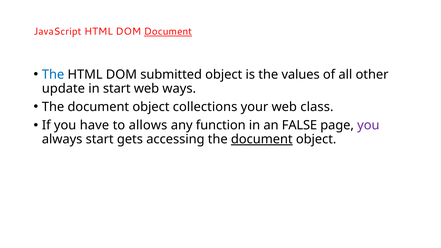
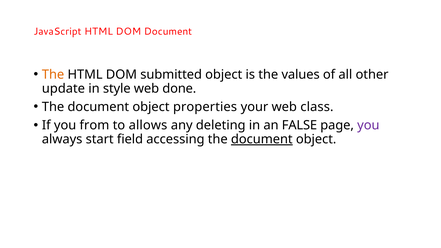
Document underline: present -> none (168, 32)
The colour: blue -> orange (53, 75)
in start: start -> style (117, 88)
ways: ways -> done (179, 88)
collections: collections -> properties (205, 107)
have: have -> from (94, 125)
function: function -> deleting (221, 125)
gets: gets -> field (130, 139)
